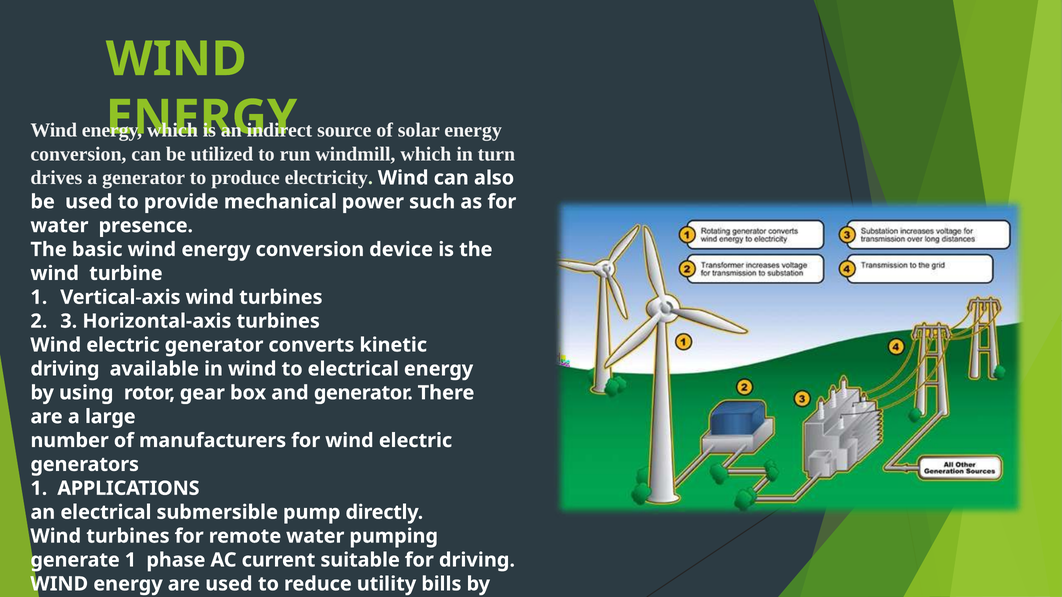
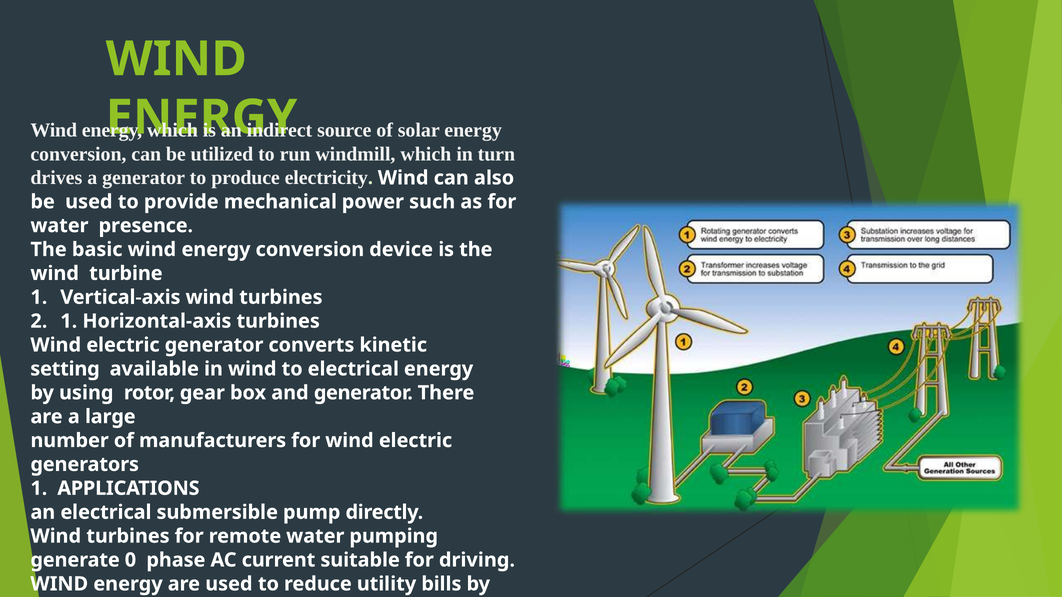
2 3: 3 -> 1 (69, 321)
driving: driving -> setting (65, 369)
generate 1: 1 -> 0 (130, 560)
